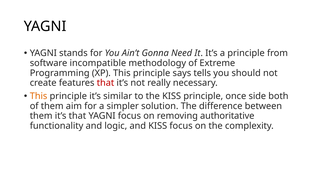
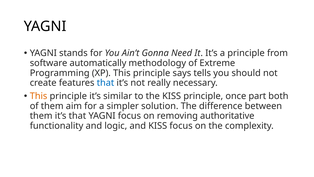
incompatible: incompatible -> automatically (98, 63)
that colour: red -> blue (105, 83)
side: side -> part (257, 96)
